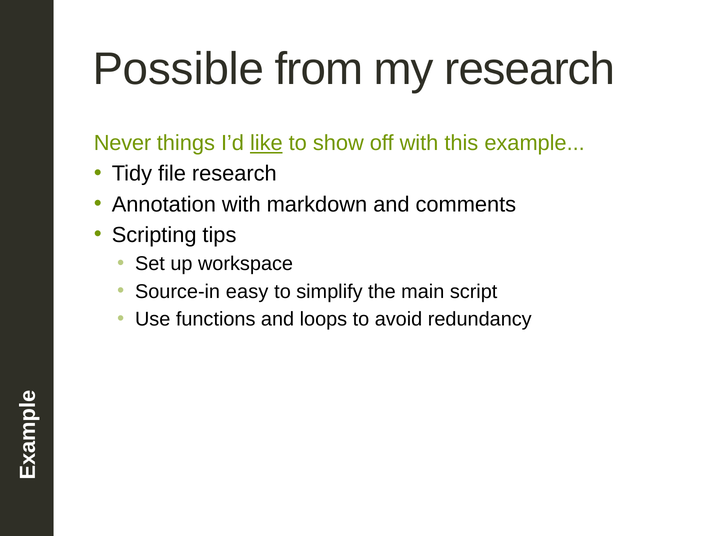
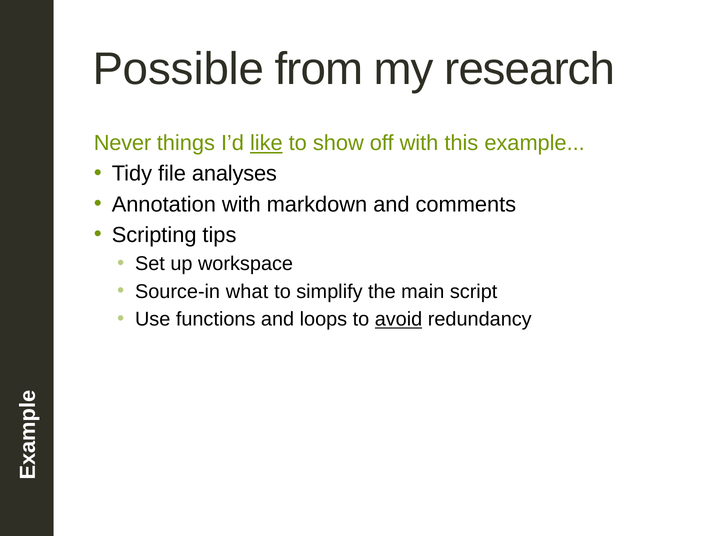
file research: research -> analyses (234, 174)
easy: easy -> what (247, 292)
avoid underline: none -> present (399, 319)
